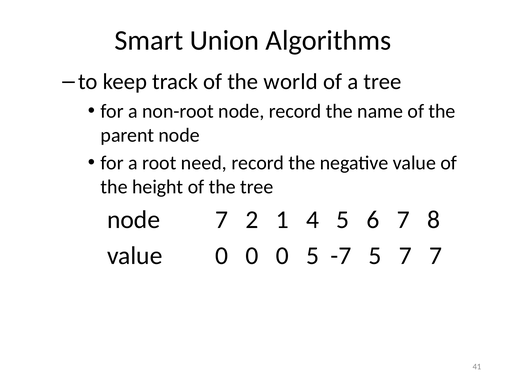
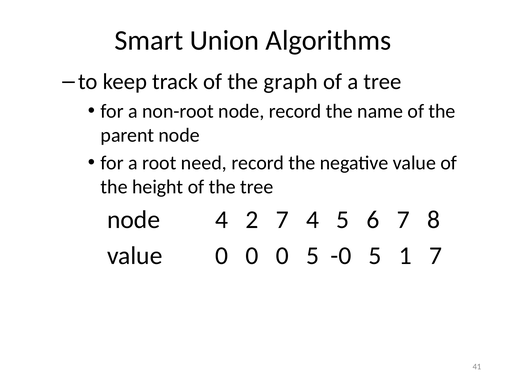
world: world -> graph (291, 82)
node 7: 7 -> 4 (222, 220)
2 1: 1 -> 7 (282, 220)
-7: -7 -> -0 (341, 256)
5 7: 7 -> 1 (405, 256)
